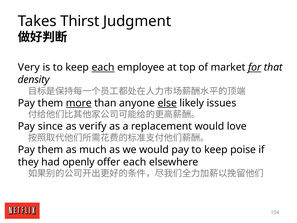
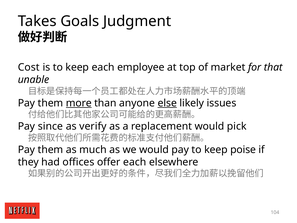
Thirst: Thirst -> Goals (80, 21)
Very: Very -> Cost (29, 67)
each underline: present -> none (103, 67)
for underline: present -> none (255, 67)
density: density -> unable (34, 80)
love: love -> pick (237, 126)
openly: openly -> offices (78, 162)
